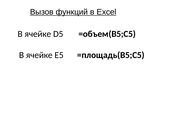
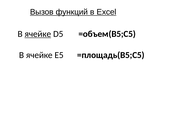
ячейке underline: none -> present (38, 34)
